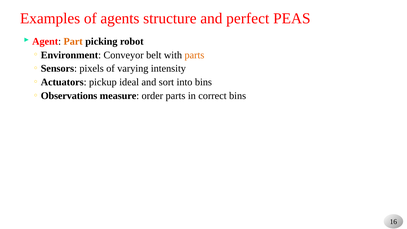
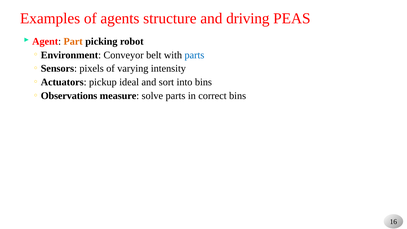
perfect: perfect -> driving (248, 18)
parts colour: orange -> blue (194, 55)
order: order -> solve (152, 96)
